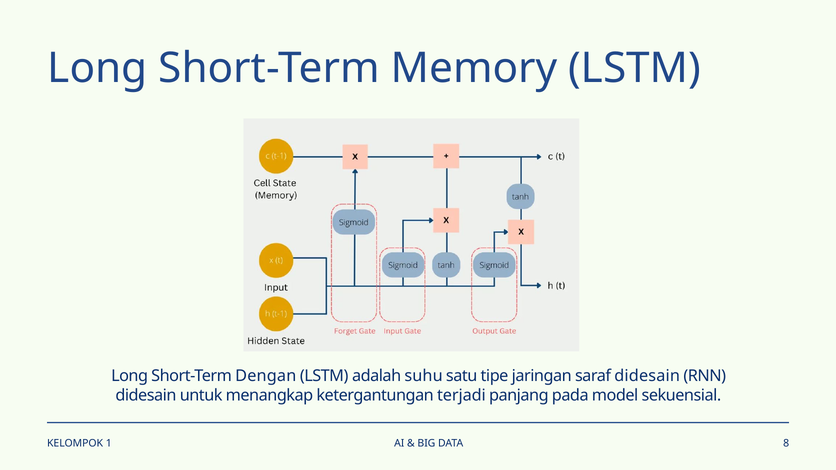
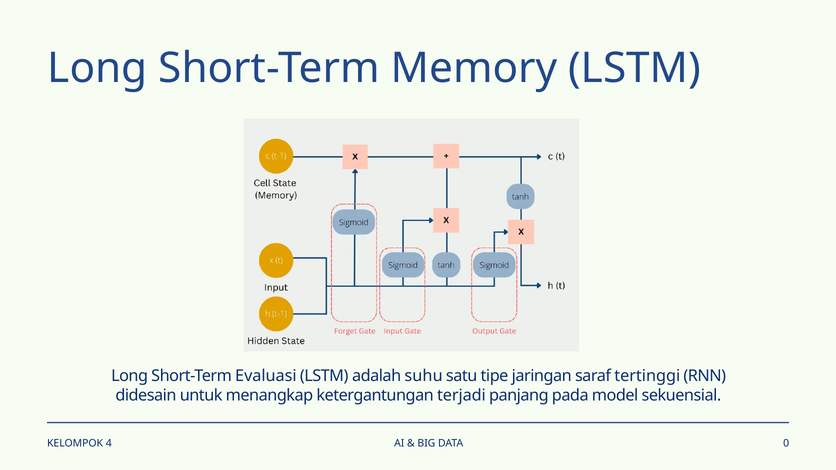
Dengan: Dengan -> Evaluasi (266, 376)
saraf didesain: didesain -> tertinggi (647, 376)
1: 1 -> 4 (109, 444)
8: 8 -> 0 (786, 444)
